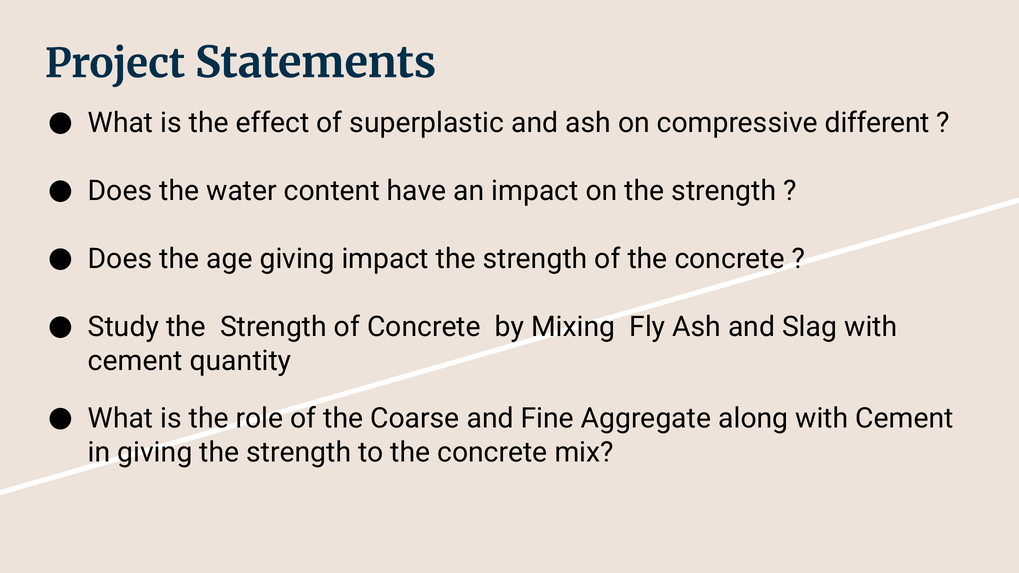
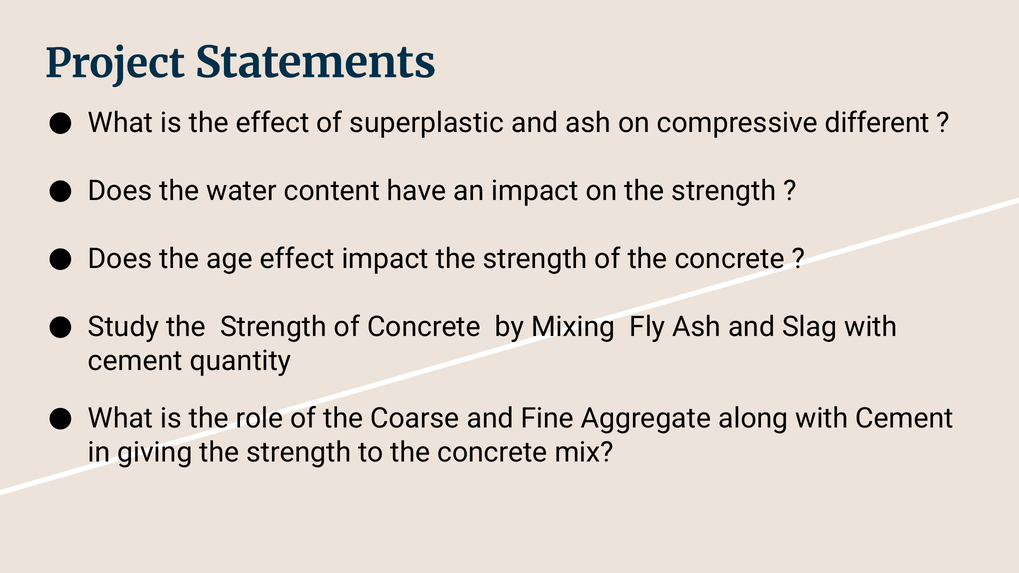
age giving: giving -> effect (297, 259)
